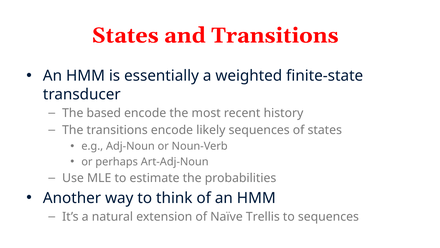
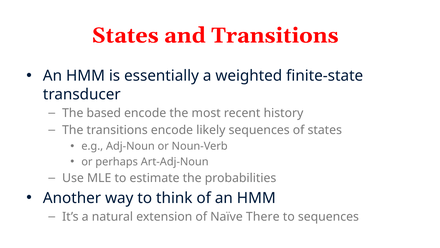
Trellis: Trellis -> There (263, 216)
